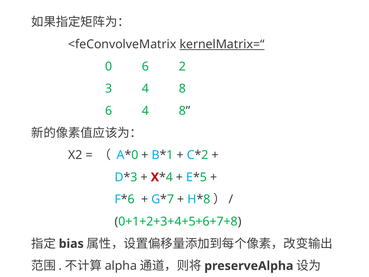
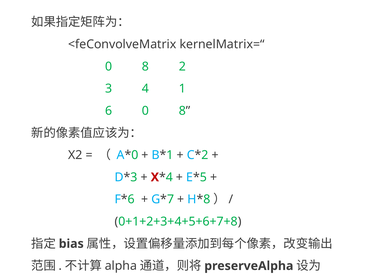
kernelMatrix=“ underline: present -> none (222, 44)
6: 6 -> 8 (145, 66)
3 4 8: 8 -> 1 (182, 89)
6 4: 4 -> 0 (145, 111)
